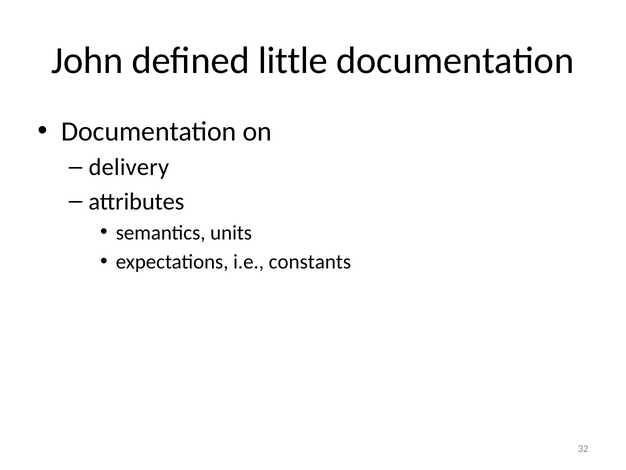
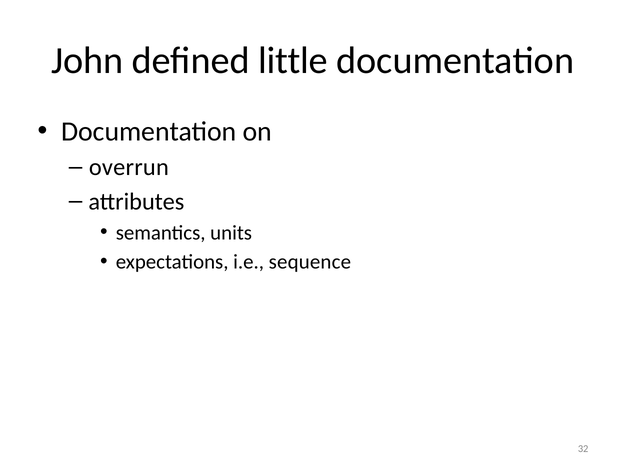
delivery: delivery -> overrun (129, 167)
constants: constants -> sequence (310, 262)
